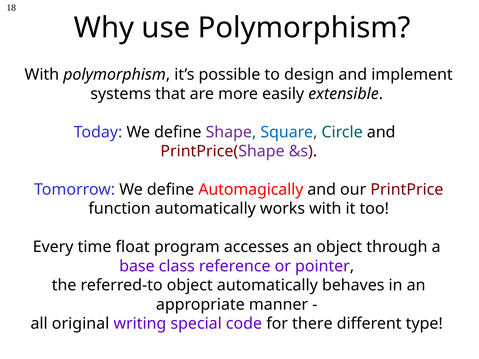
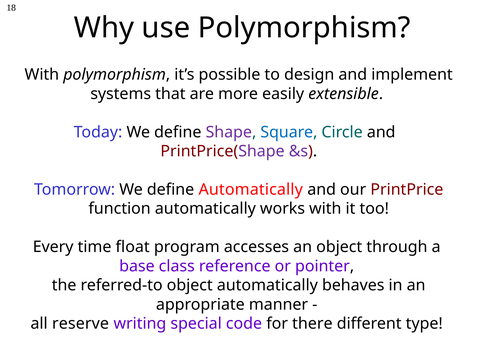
define Automagically: Automagically -> Automatically (251, 190)
original: original -> reserve (81, 324)
